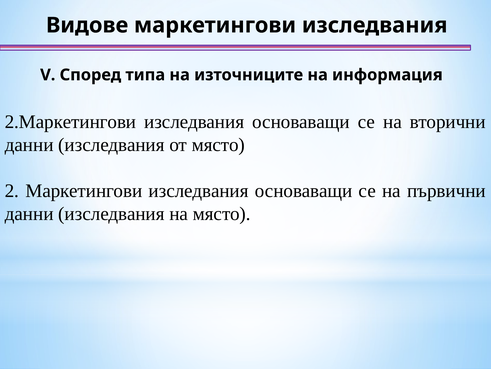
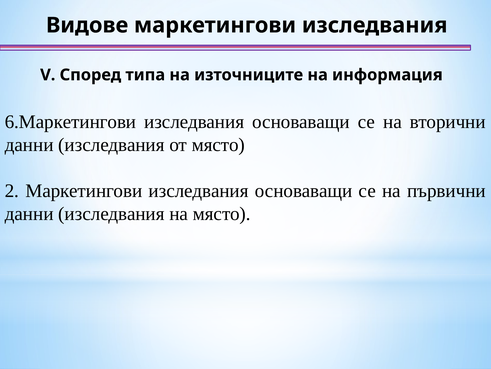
2.Маркетингови: 2.Маркетингови -> 6.Маркетингови (70, 122)
